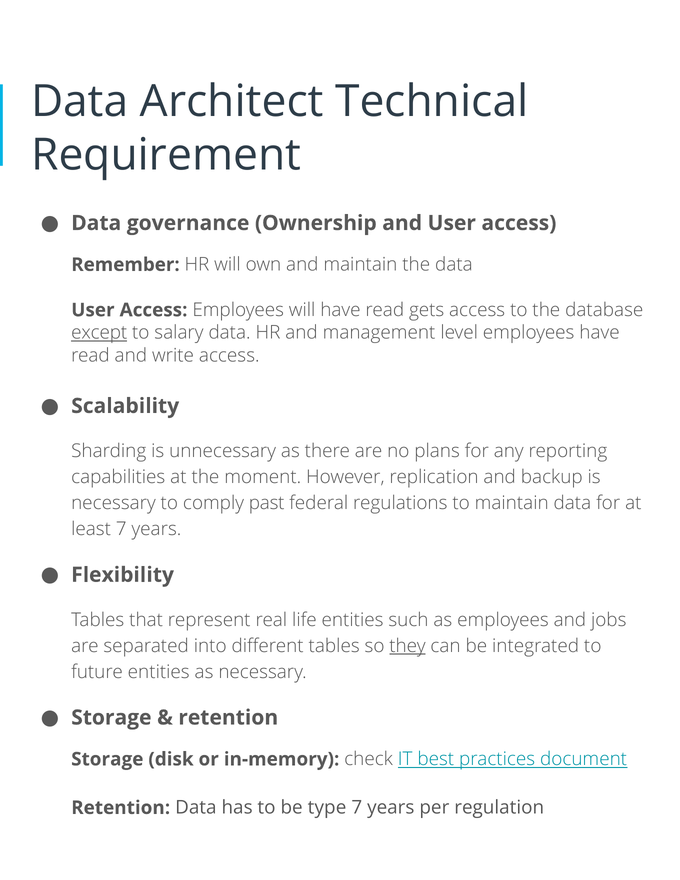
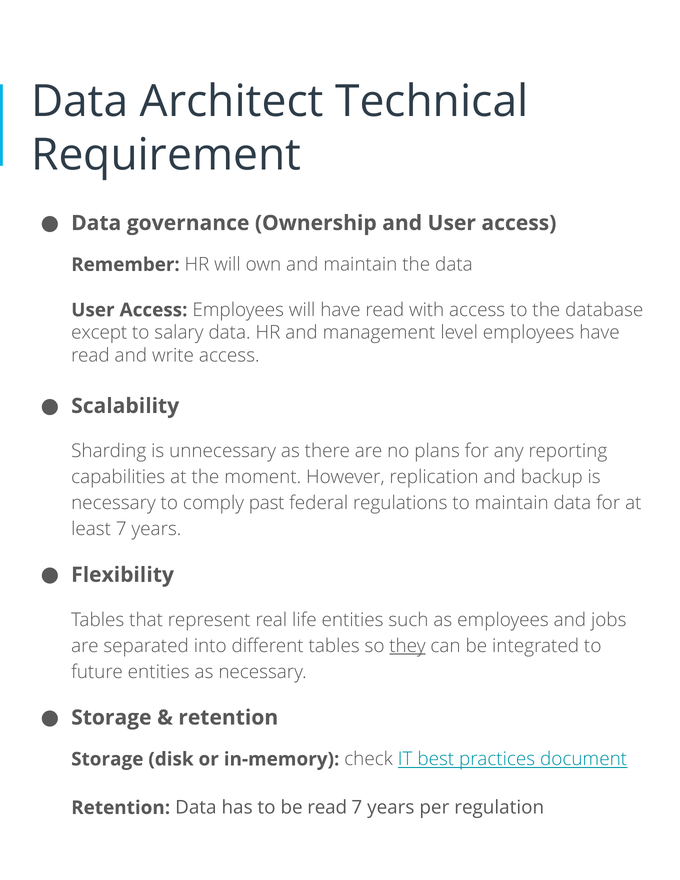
gets: gets -> with (427, 310)
except underline: present -> none (99, 333)
be type: type -> read (327, 808)
